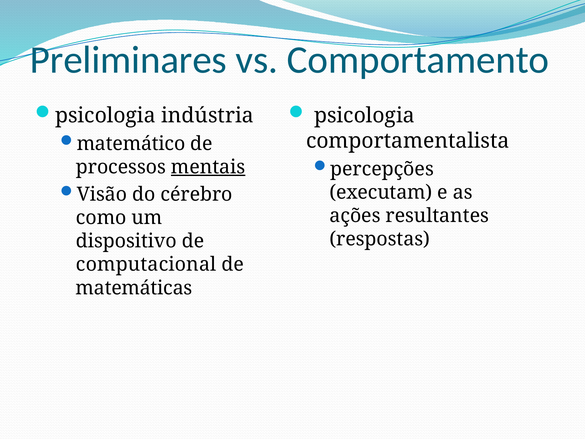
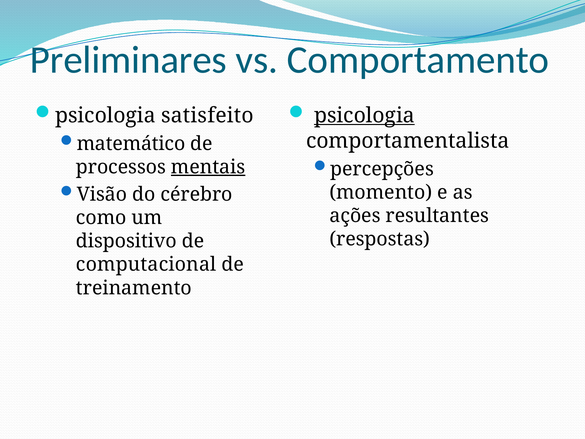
indústria: indústria -> satisfeito (207, 115)
psicologia underline: none -> present (364, 115)
executam: executam -> momento (381, 192)
matemáticas: matemáticas -> treinamento (134, 288)
